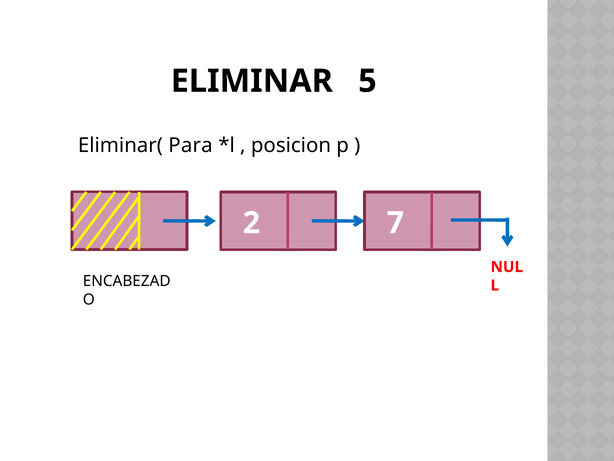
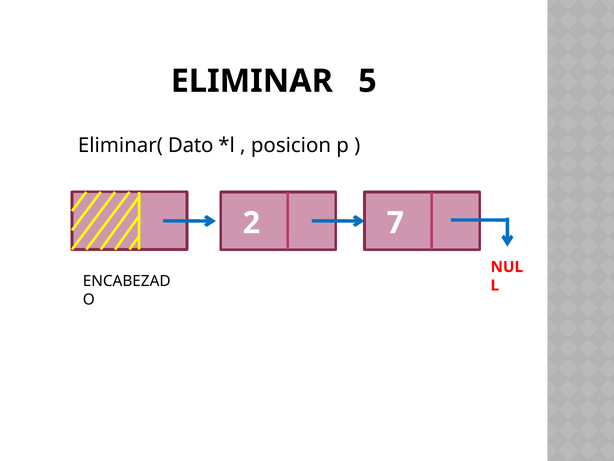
Para: Para -> Dato (191, 145)
